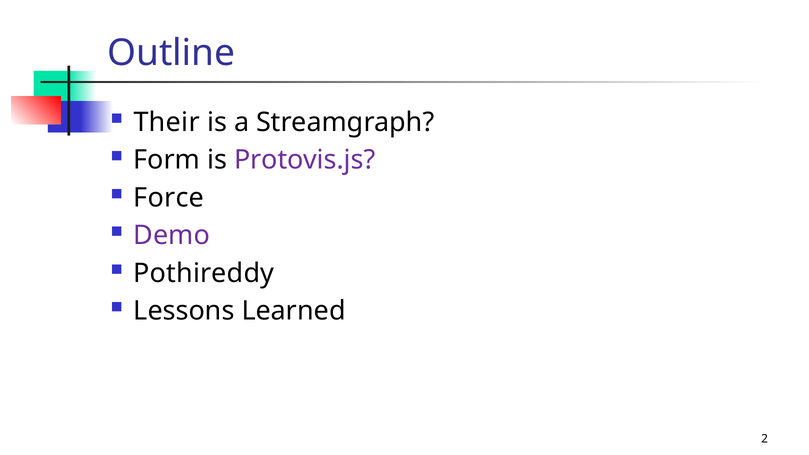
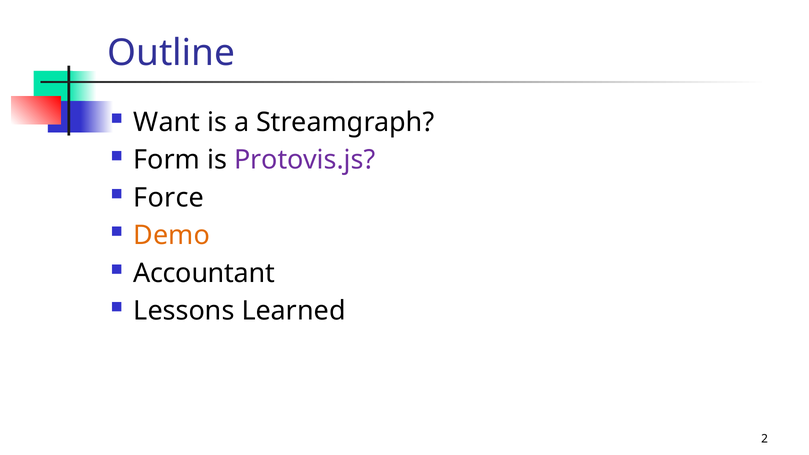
Their: Their -> Want (167, 122)
Demo colour: purple -> orange (172, 236)
Pothireddy: Pothireddy -> Accountant (204, 273)
